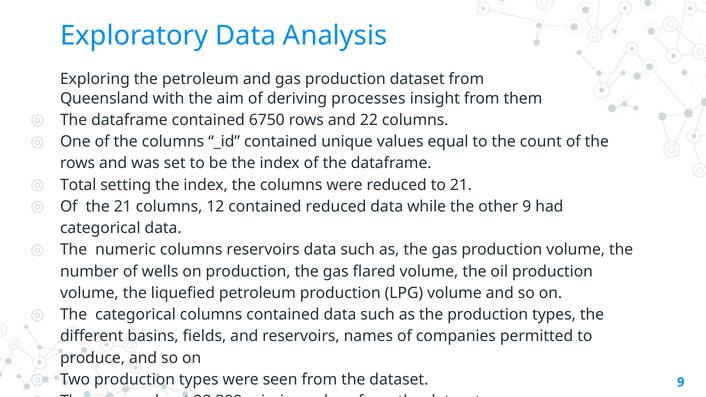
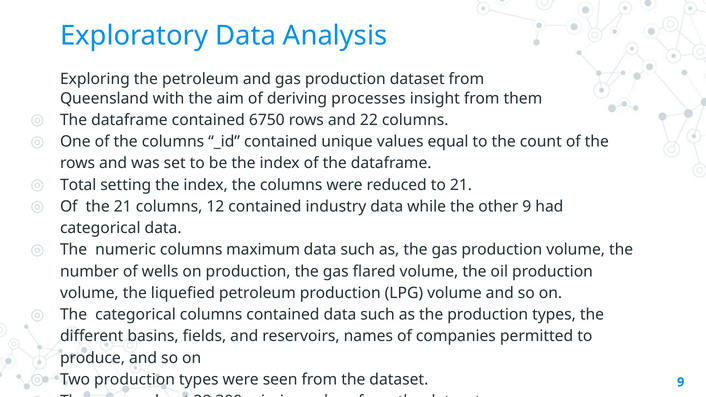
contained reduced: reduced -> industry (336, 207)
columns reservoirs: reservoirs -> maximum (263, 250)
